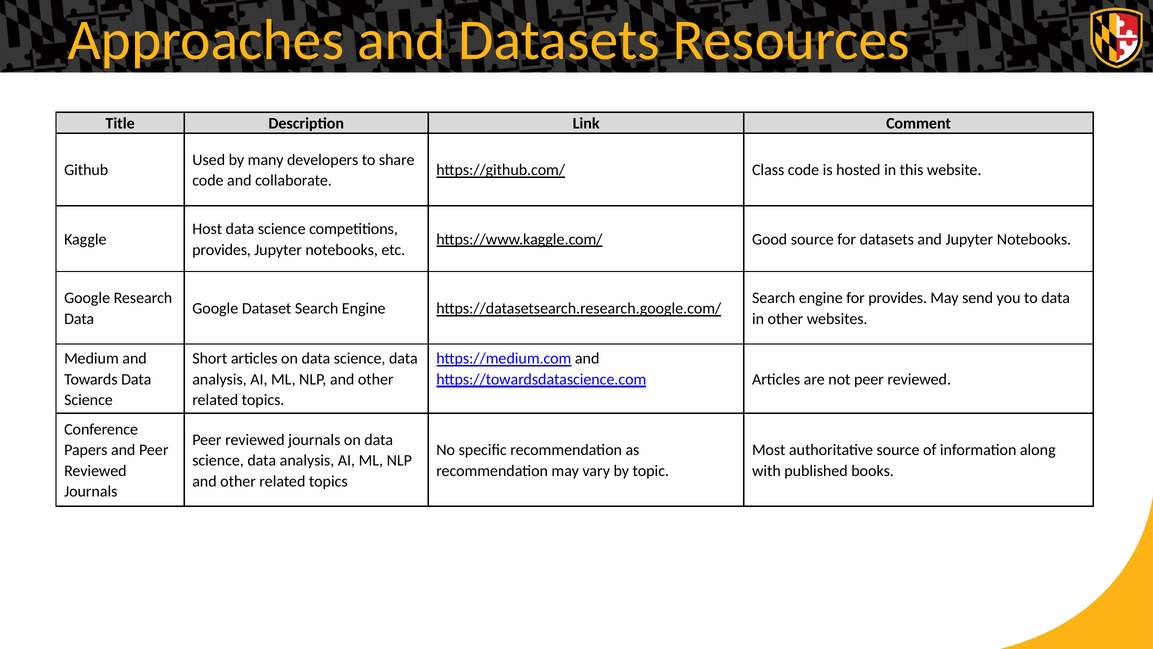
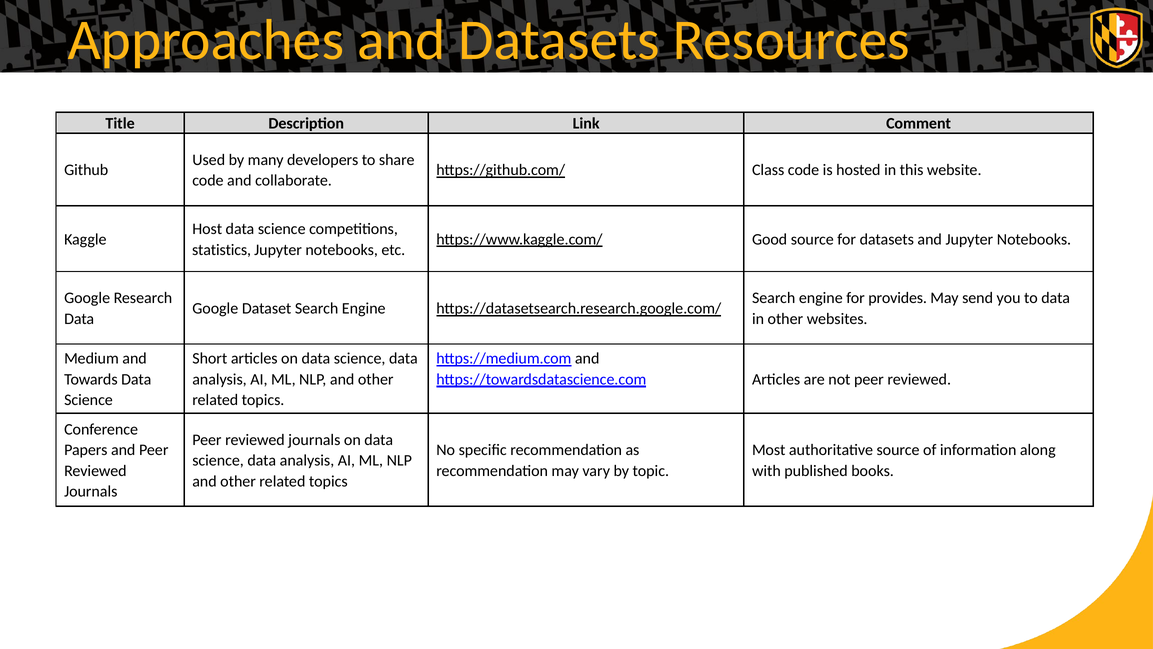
provides: provides -> statistics (222, 250)
